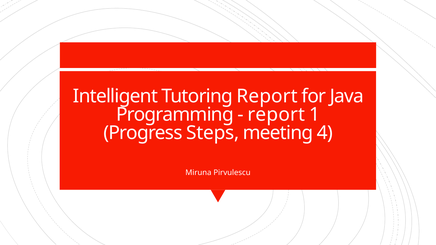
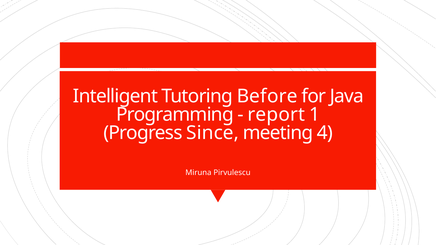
Tutoring Report: Report -> Before (267, 96)
Steps: Steps -> Since (213, 133)
